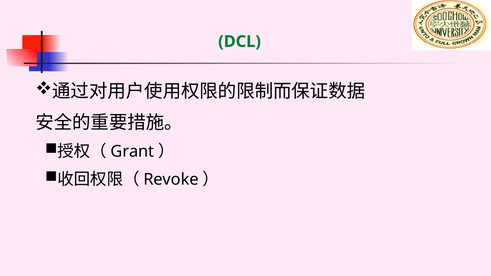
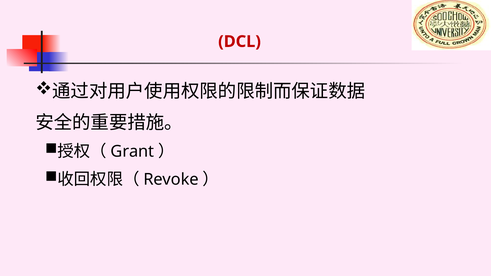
DCL colour: green -> red (240, 42)
